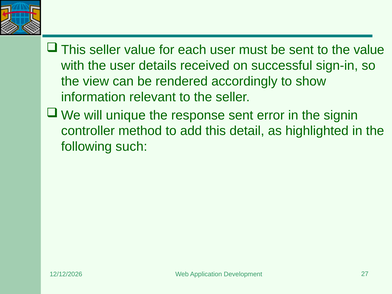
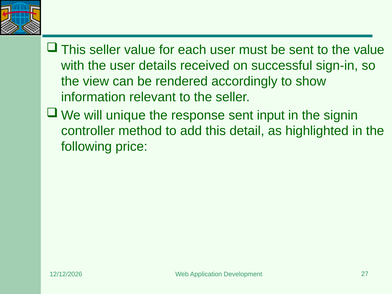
error: error -> input (271, 115)
such: such -> price (131, 147)
